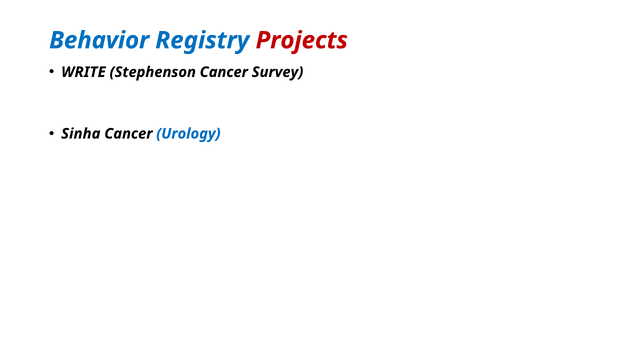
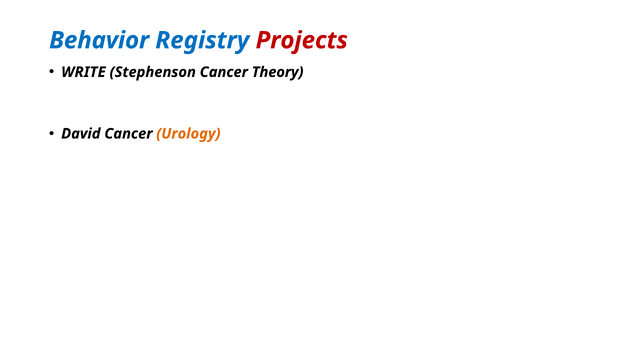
Survey: Survey -> Theory (278, 72)
Sinha: Sinha -> David (81, 134)
Urology colour: blue -> orange (188, 134)
